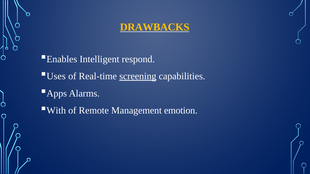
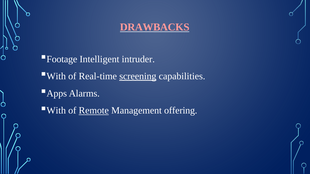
DRAWBACKS colour: yellow -> pink (155, 27)
Enables: Enables -> Footage (62, 59)
respond: respond -> intruder (138, 59)
Uses: Uses -> With (56, 76)
Remote underline: none -> present (94, 111)
emotion: emotion -> offering (181, 111)
